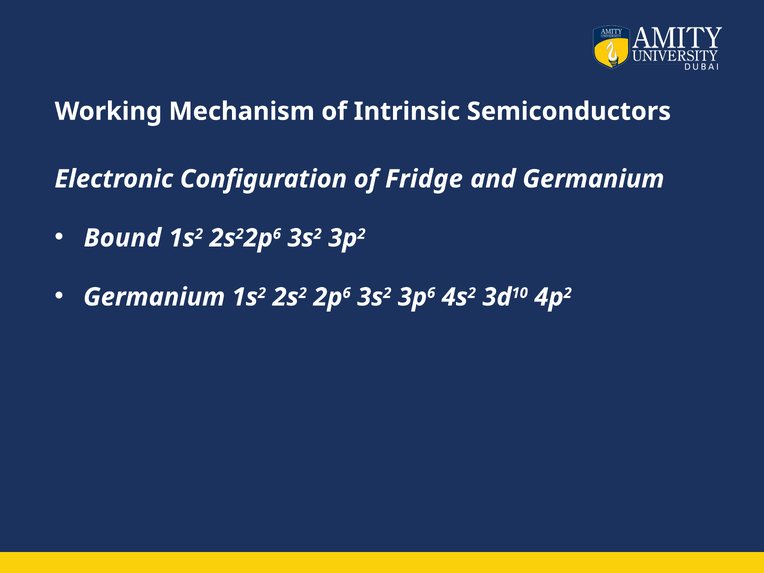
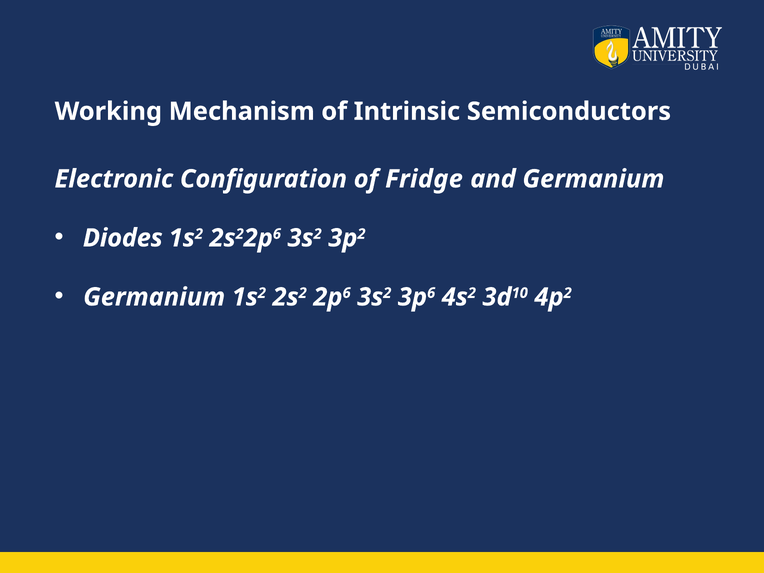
Bound: Bound -> Diodes (123, 238)
